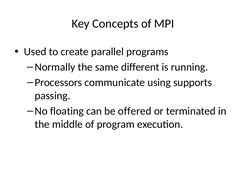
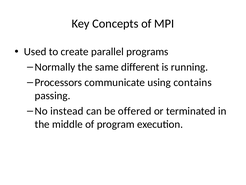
supports: supports -> contains (193, 82)
floating: floating -> instead (67, 111)
